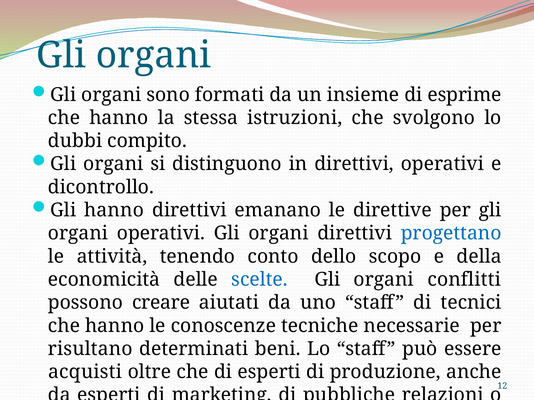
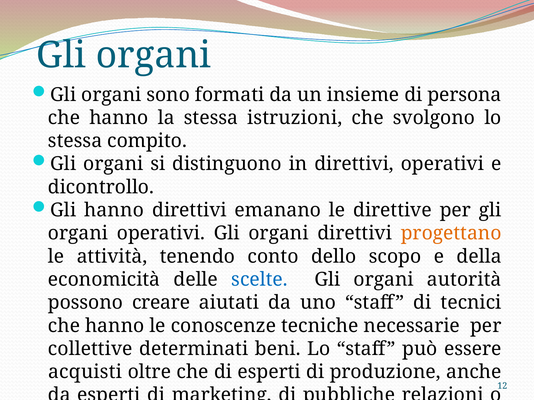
esprime: esprime -> persona (464, 95)
dubbi: dubbi -> stessa (75, 141)
progettano colour: blue -> orange (451, 234)
conflitti: conflitti -> autorità (464, 280)
risultano: risultano -> collettive (90, 349)
